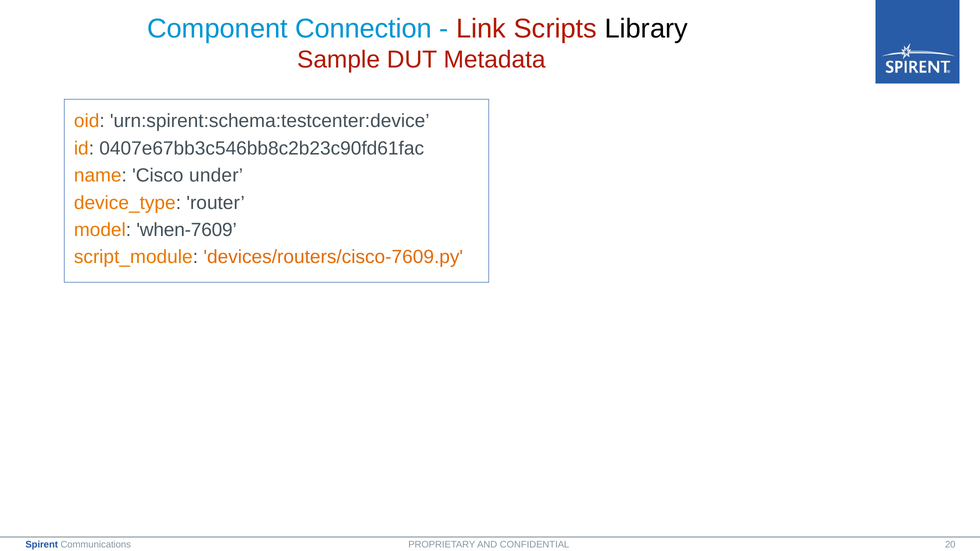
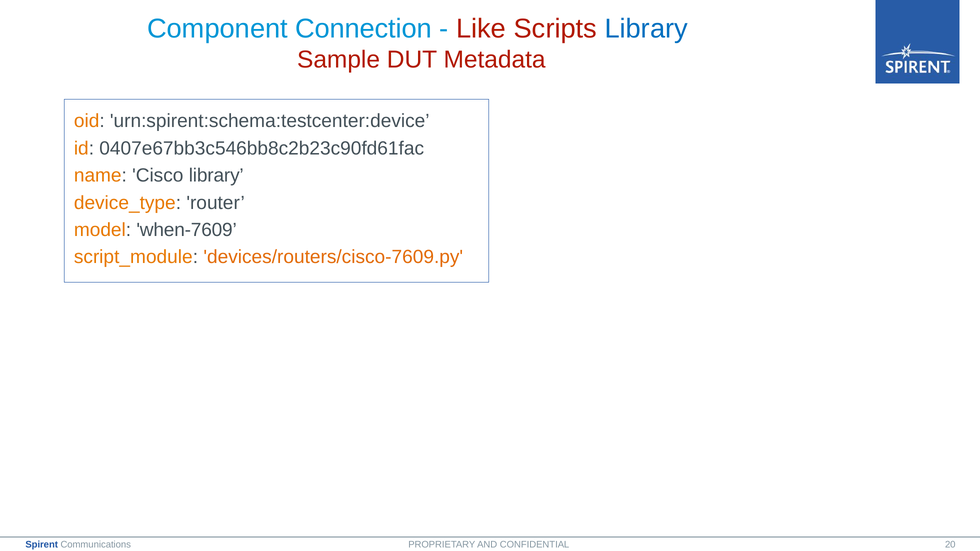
Link: Link -> Like (481, 29)
Library colour: black -> blue (646, 29)
Cisco under: under -> library (216, 176)
